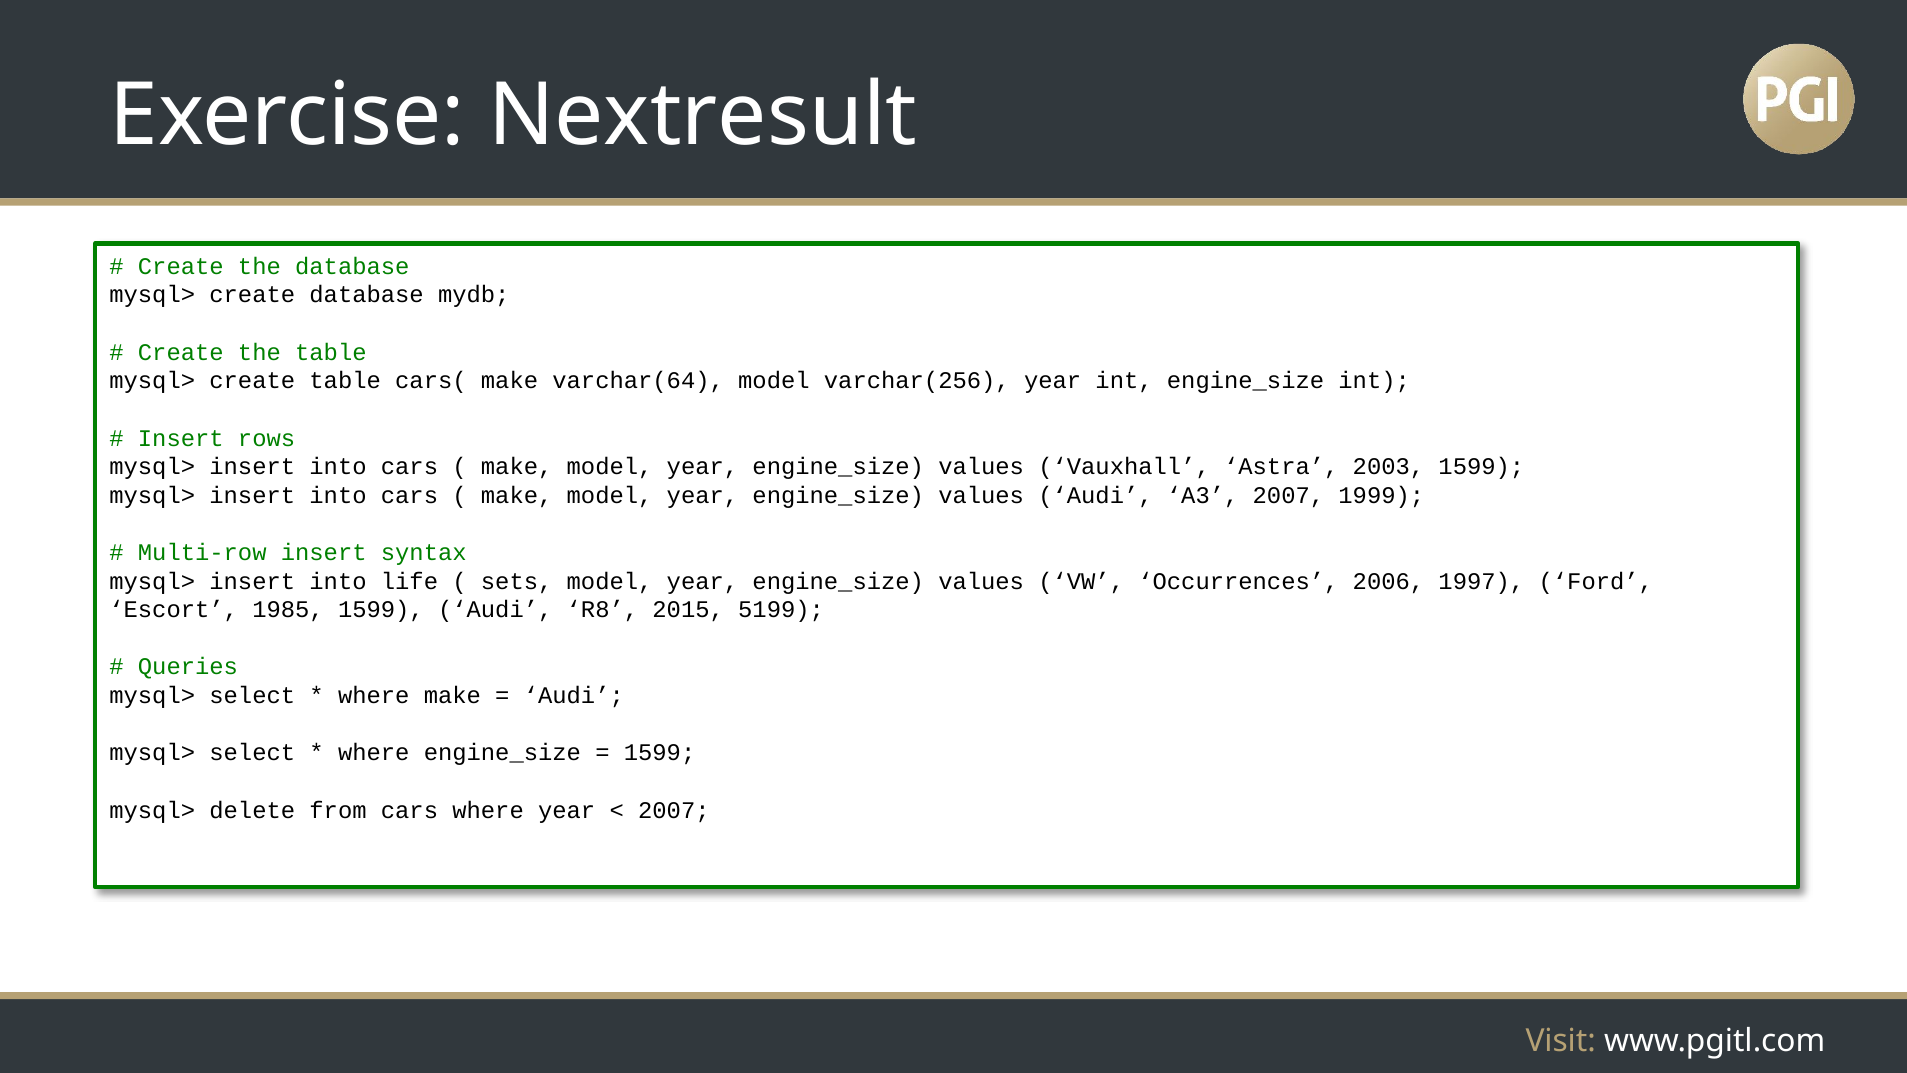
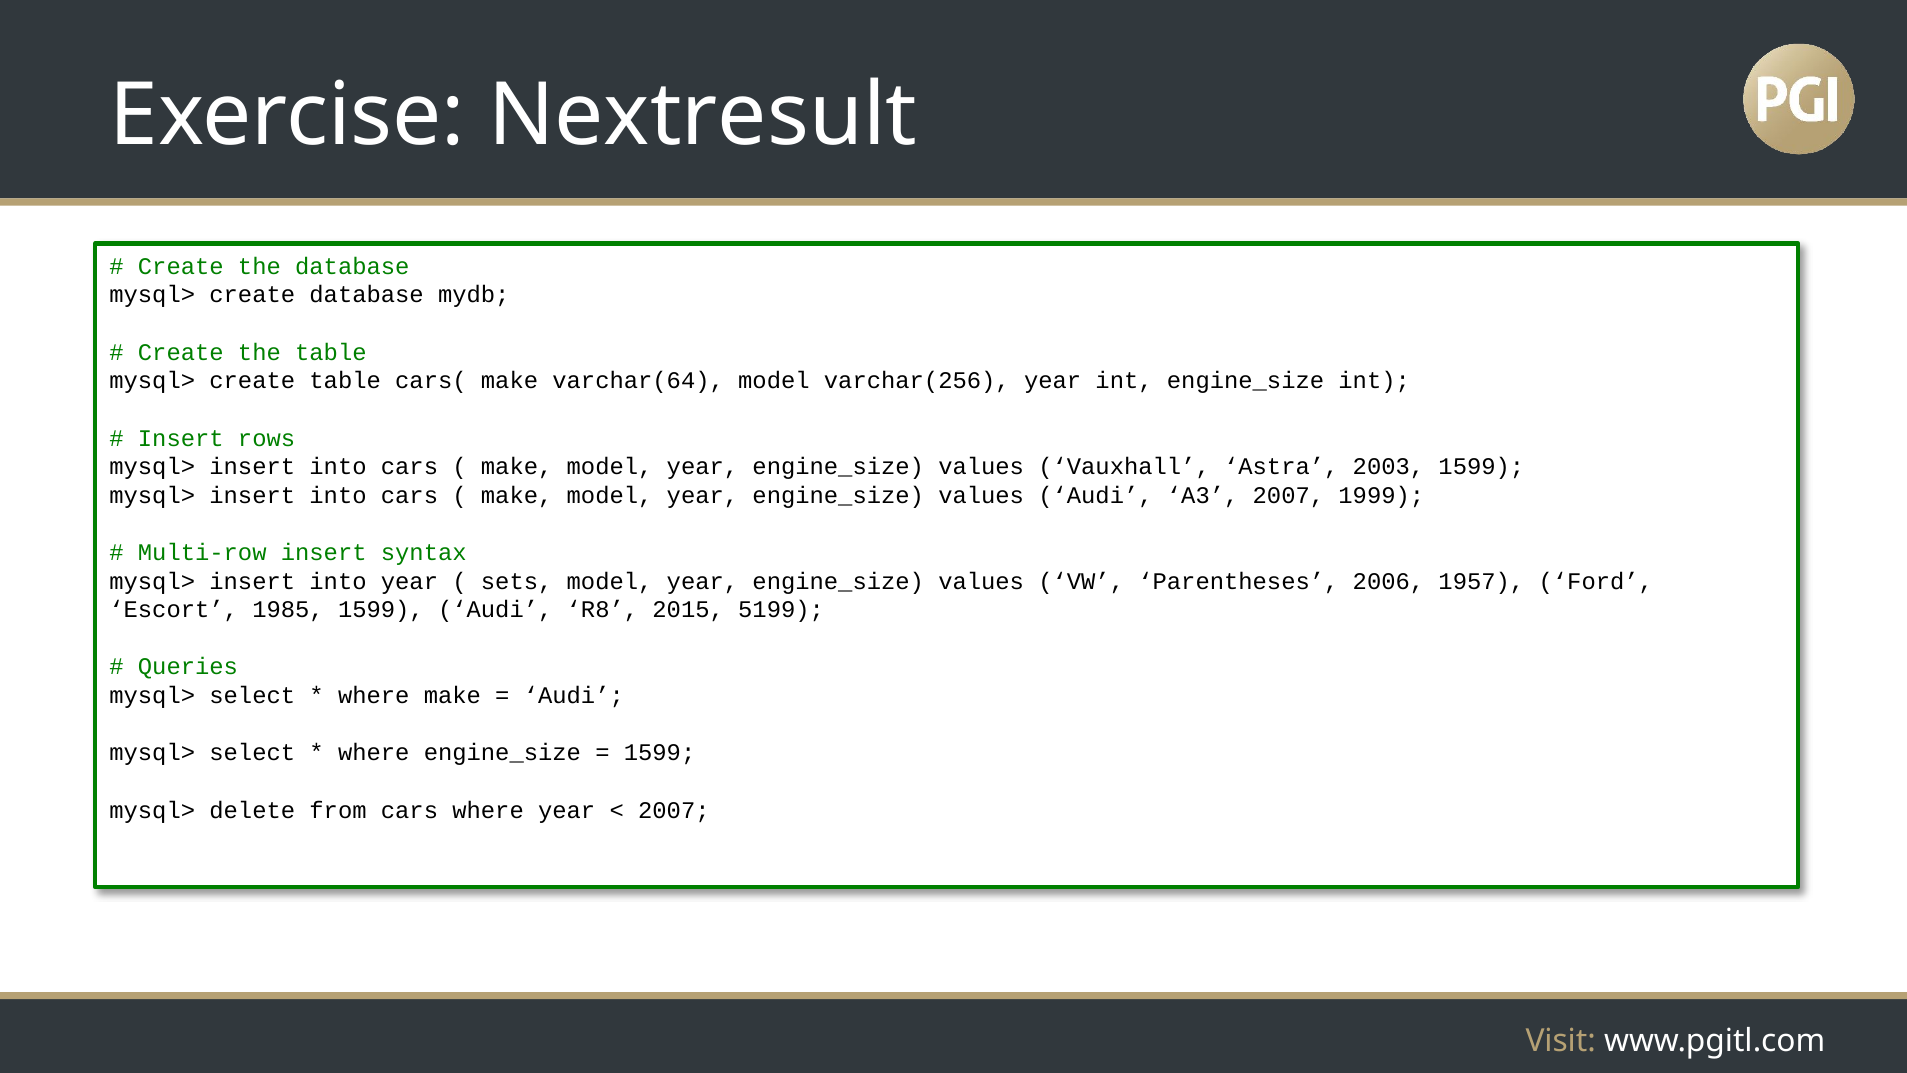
into life: life -> year (409, 581)
Occurrences: Occurrences -> Parentheses (1238, 581)
1997: 1997 -> 1957 (1481, 581)
